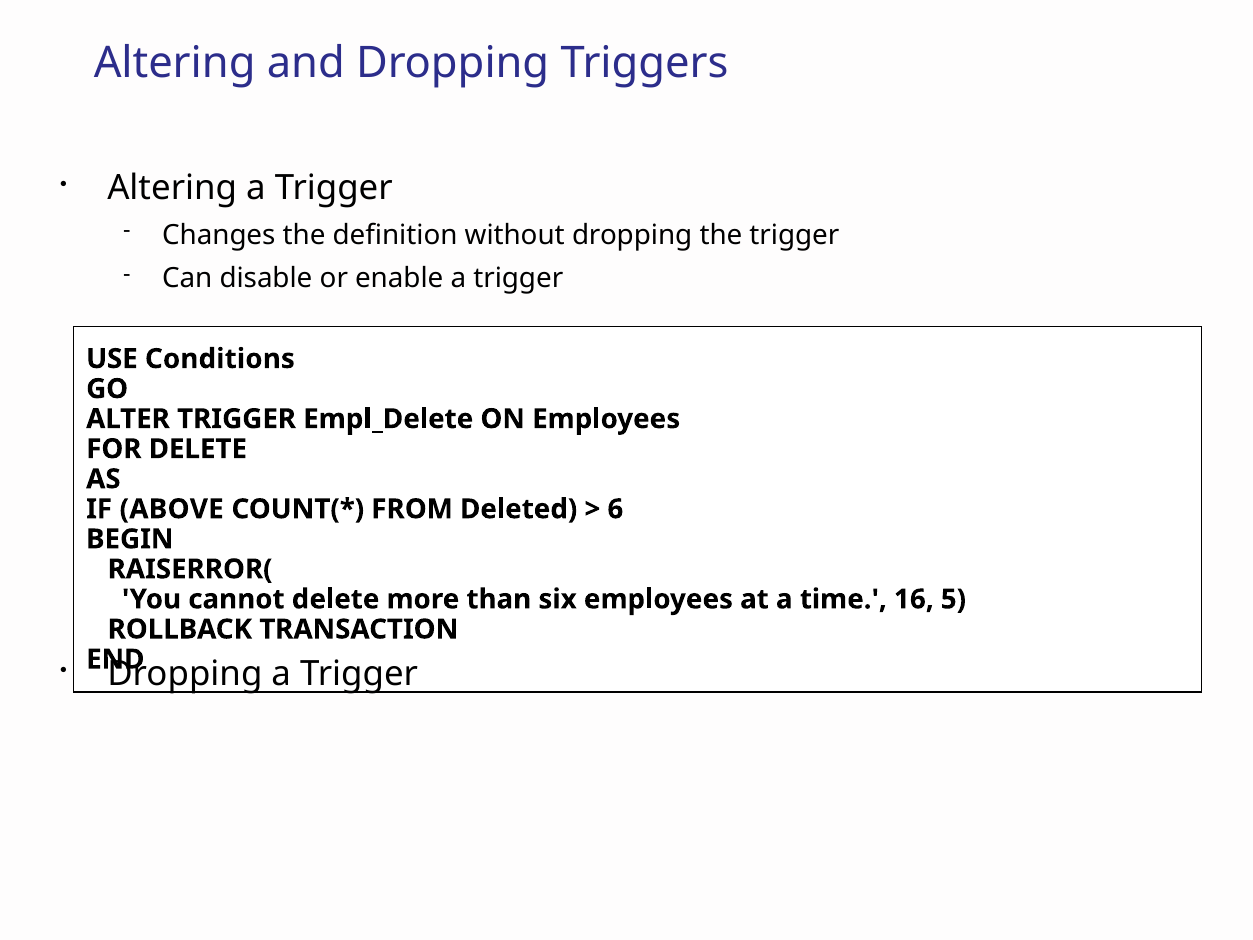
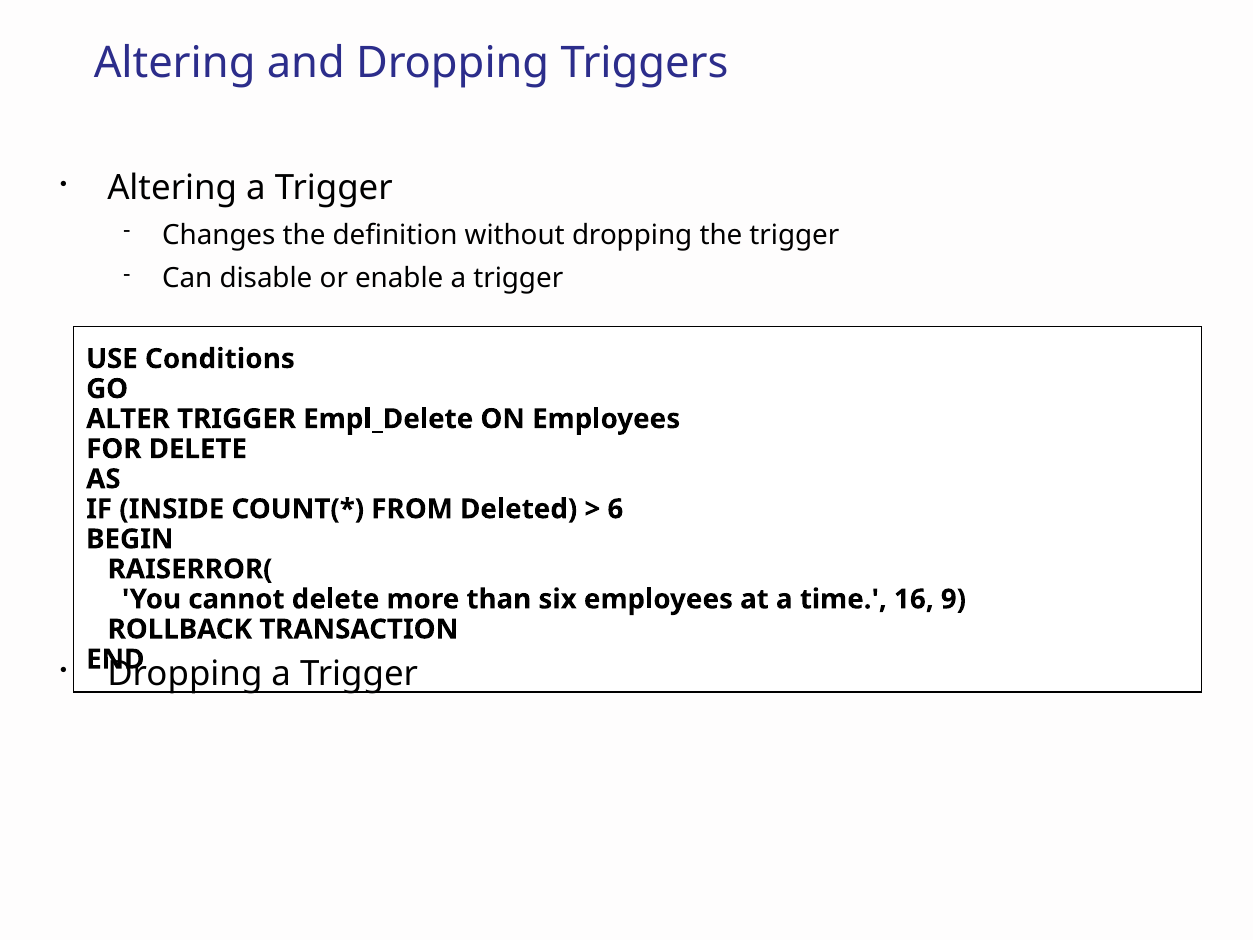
ABOVE: ABOVE -> INSIDE (172, 509)
5: 5 -> 9 (953, 599)
